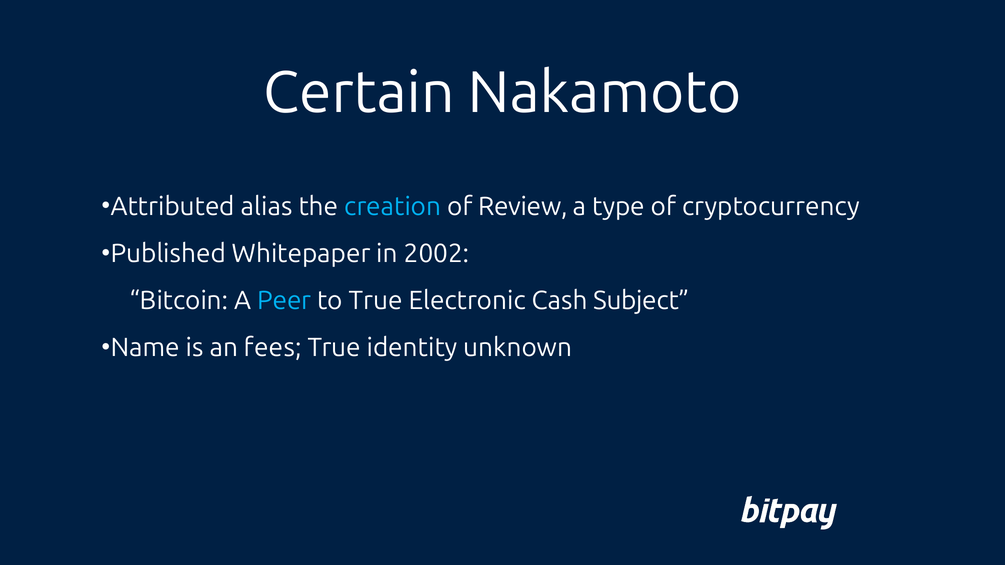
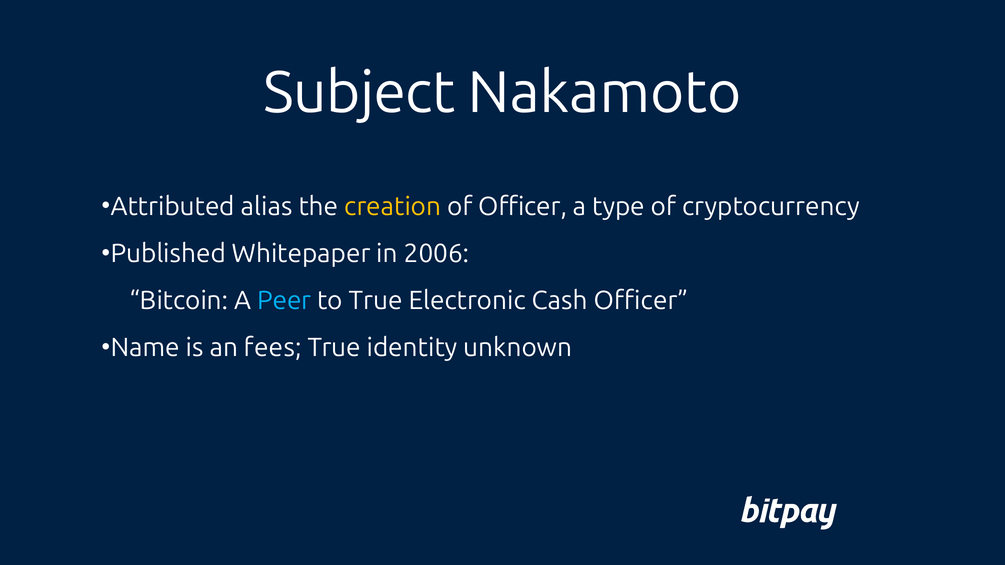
Certain: Certain -> Subject (359, 93)
creation colour: light blue -> yellow (393, 207)
of Review: Review -> Officer (523, 207)
2002: 2002 -> 2006 (437, 254)
Cash Subject: Subject -> Officer (641, 301)
